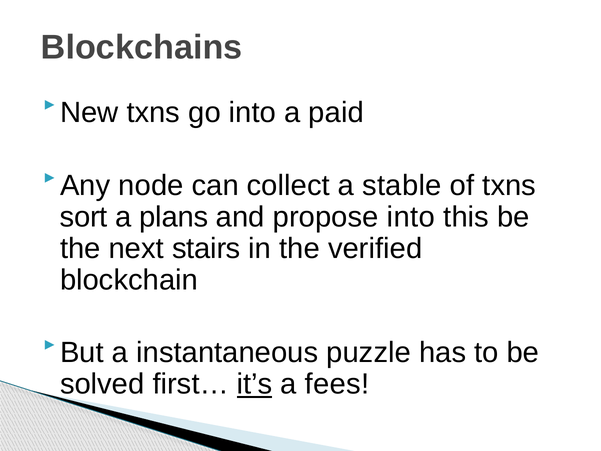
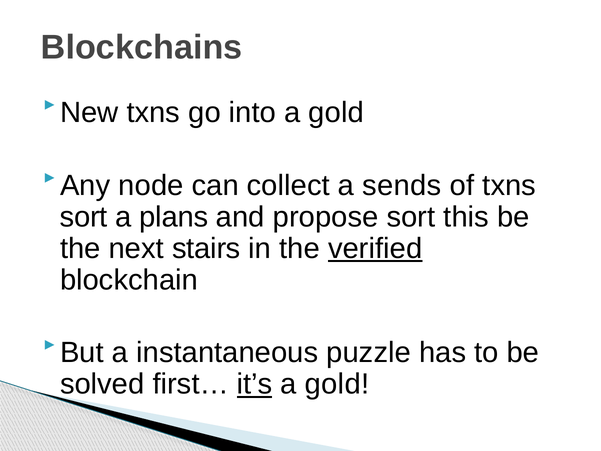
into a paid: paid -> gold (336, 113)
stable: stable -> sends (402, 185)
propose into: into -> sort (411, 217)
verified underline: none -> present (375, 248)
fees: fees -> gold (337, 384)
